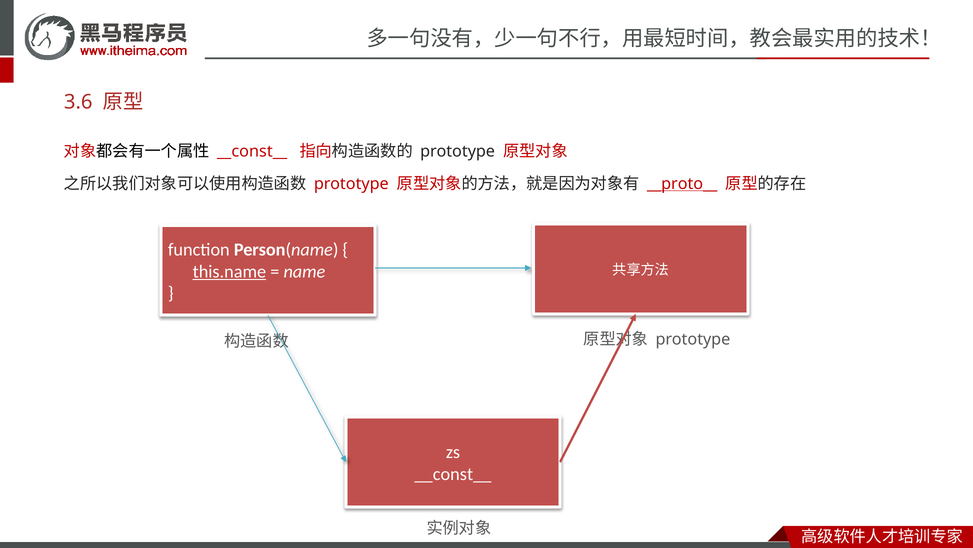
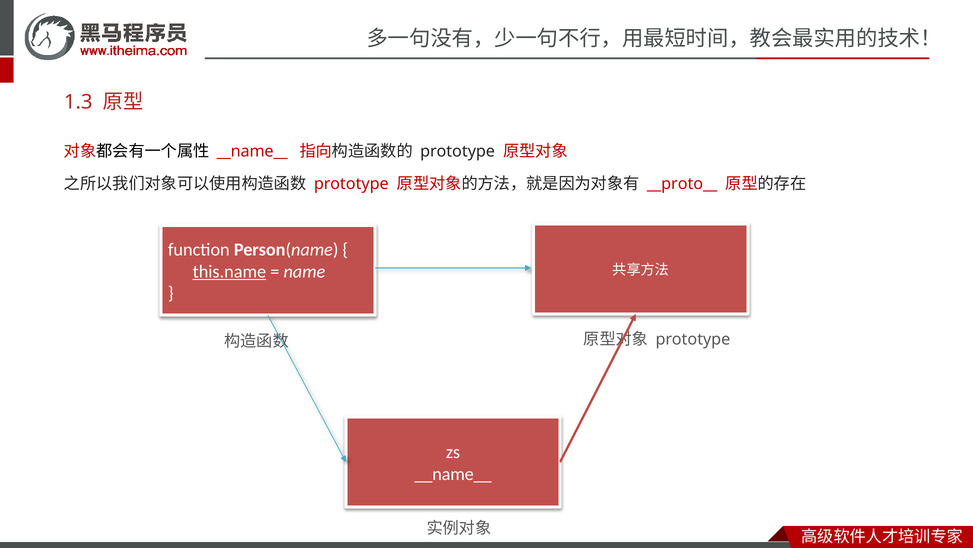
3.6: 3.6 -> 1.3 (78, 102)
__const__: __const__ -> __name__ (252, 151)
__proto__ underline: present -> none (682, 184)
__const__: __const__ -> __name__ (453, 474)
